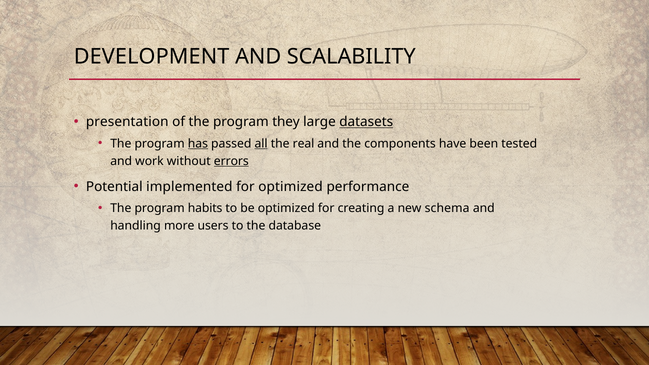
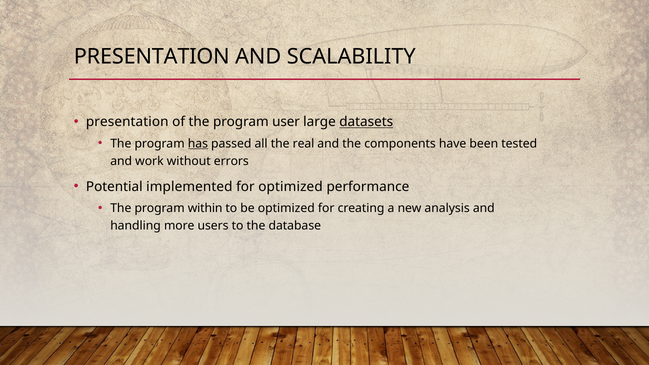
DEVELOPMENT: DEVELOPMENT -> PRESENTATION (152, 57)
they: they -> user (286, 122)
all underline: present -> none (261, 144)
errors underline: present -> none (231, 161)
habits: habits -> within (205, 208)
schema: schema -> analysis (447, 208)
